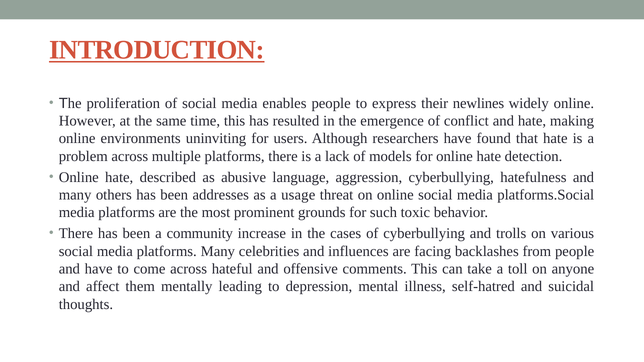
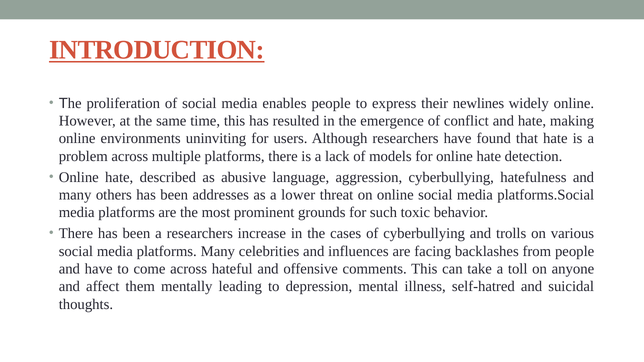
usage: usage -> lower (298, 195)
a community: community -> researchers (200, 234)
